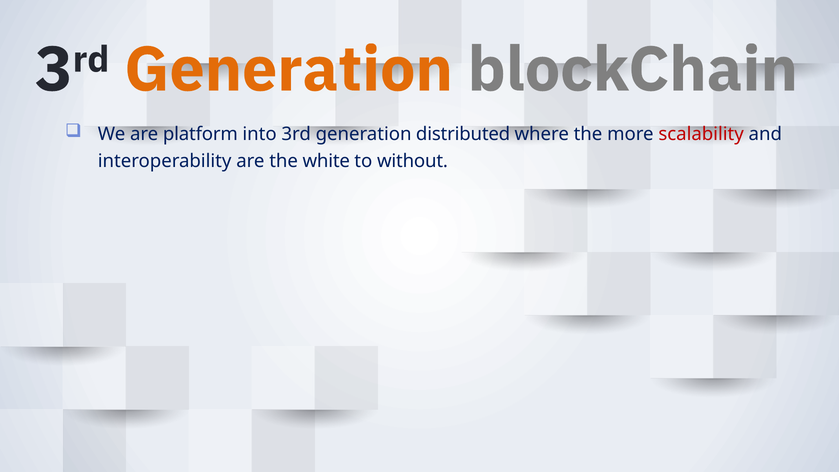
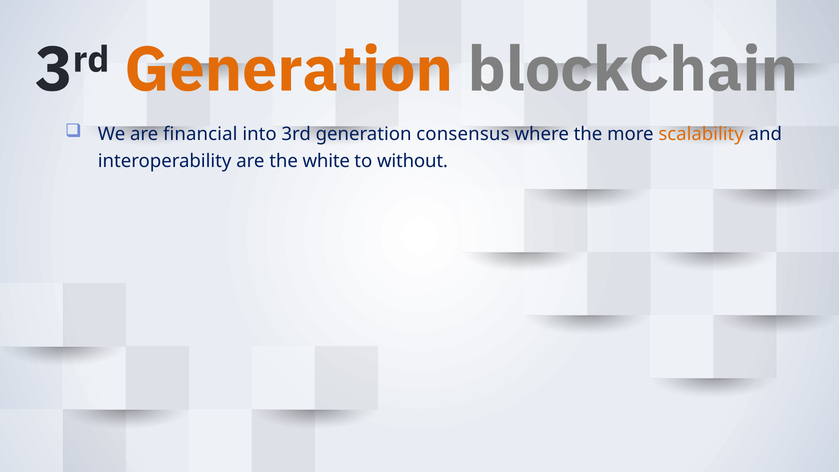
platform: platform -> financial (200, 134)
distributed: distributed -> consensus (463, 134)
scalability colour: red -> orange (701, 134)
